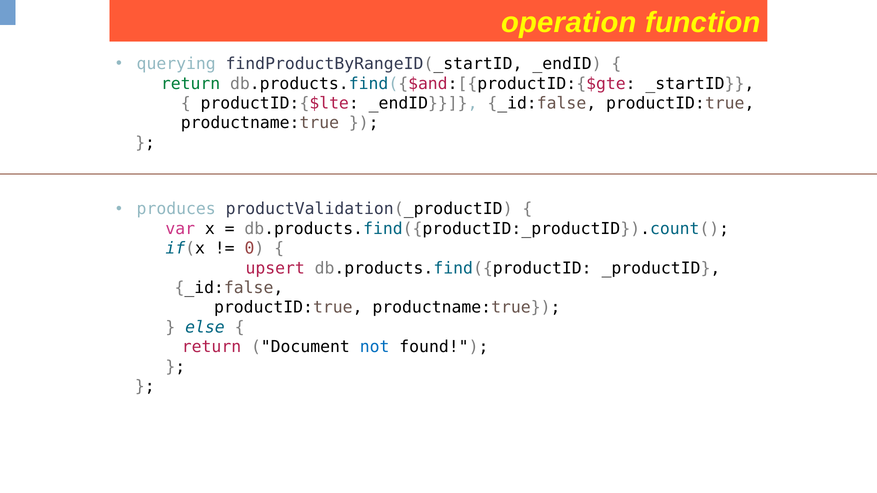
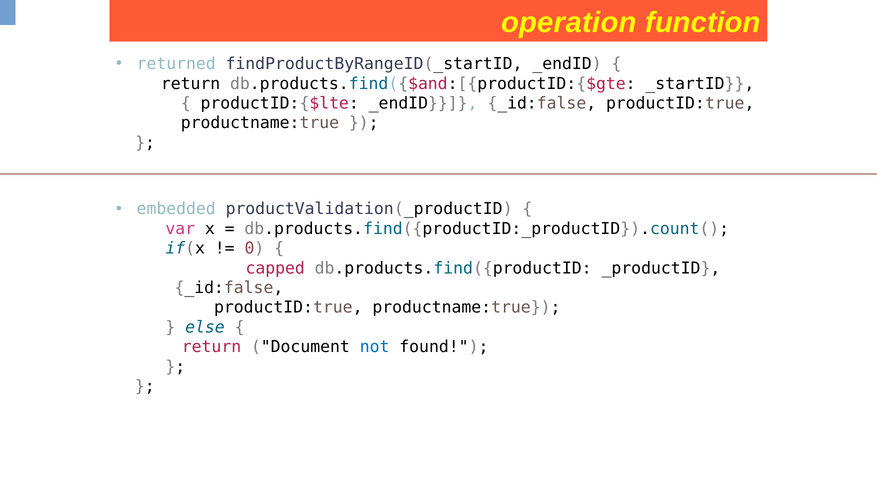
querying: querying -> returned (176, 64)
return colour: green -> black (191, 84)
produces: produces -> embedded (176, 209)
upsert: upsert -> capped (275, 268)
